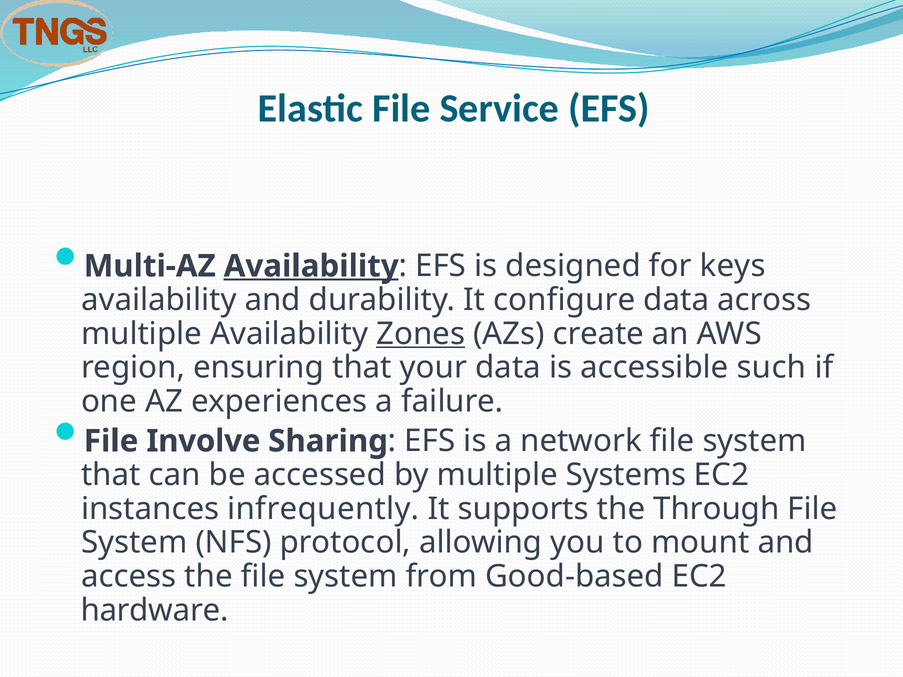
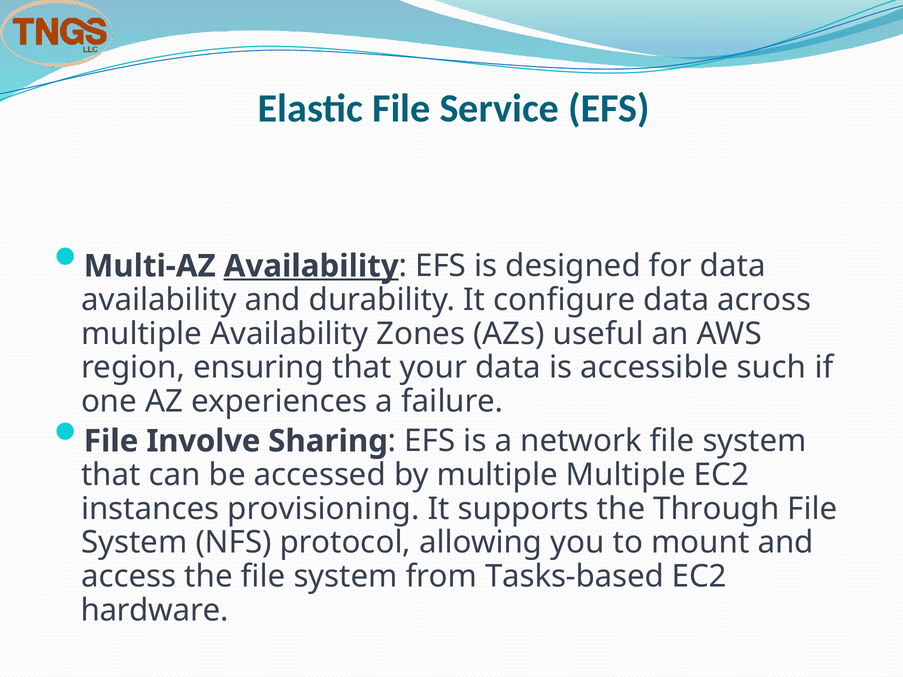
for keys: keys -> data (733, 266)
Zones underline: present -> none (421, 334)
create: create -> useful (598, 334)
multiple Systems: Systems -> Multiple (626, 475)
infrequently: infrequently -> provisioning (324, 509)
Good-based: Good-based -> Tasks-based (575, 577)
